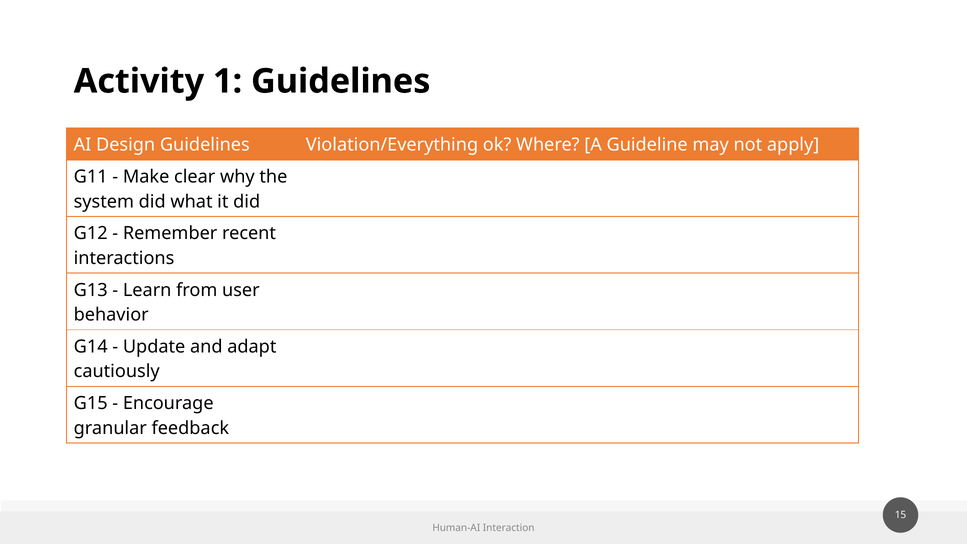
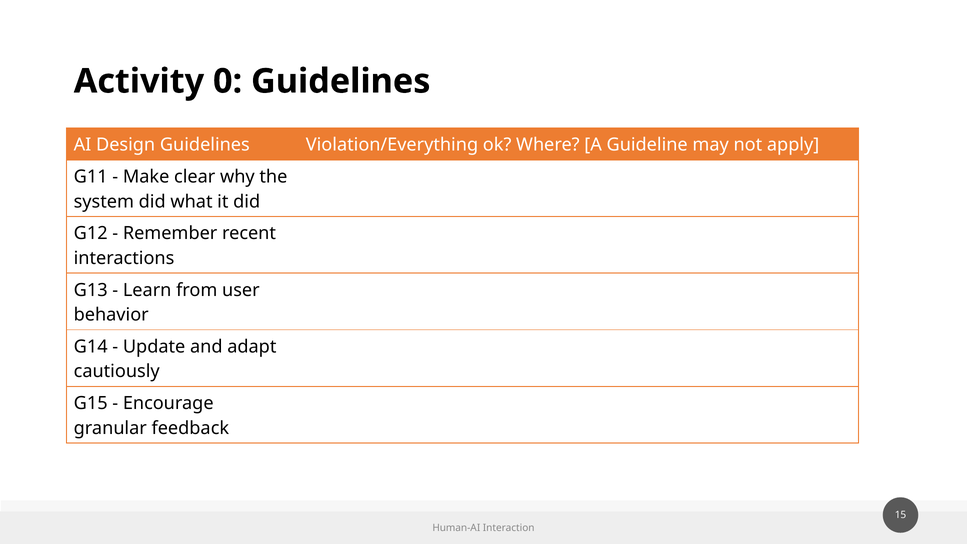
1: 1 -> 0 (228, 81)
